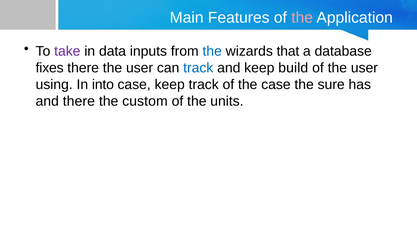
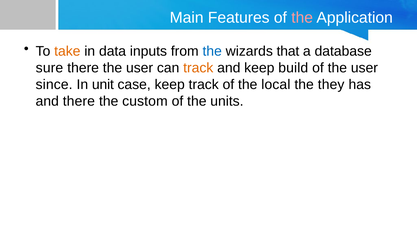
take colour: purple -> orange (67, 51)
fixes: fixes -> sure (49, 68)
track colour: blue -> orange (198, 68)
using: using -> since (54, 84)
into: into -> unit (103, 84)
the case: case -> local (276, 84)
sure: sure -> they (331, 84)
